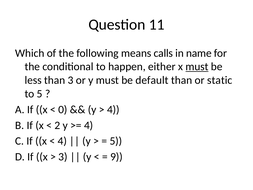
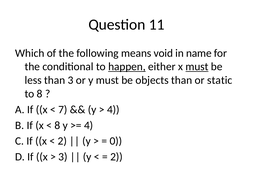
calls: calls -> void (163, 53)
happen underline: none -> present (127, 67)
default: default -> objects (152, 80)
to 5: 5 -> 8 (40, 94)
0: 0 -> 7 (63, 109)
2: 2 -> 8 (57, 125)
4: 4 -> 2 (62, 141)
5: 5 -> 0 (116, 141)
9: 9 -> 2 (116, 157)
